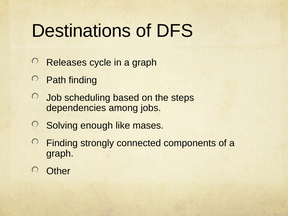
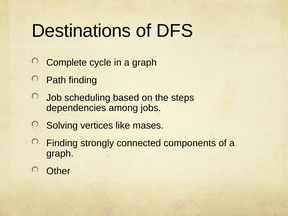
Releases: Releases -> Complete (67, 63)
enough: enough -> vertices (97, 126)
